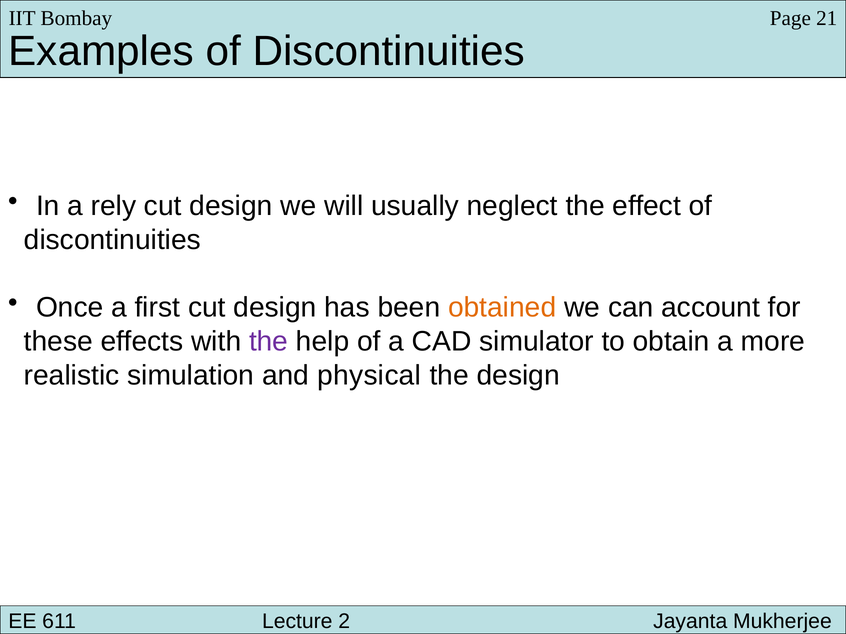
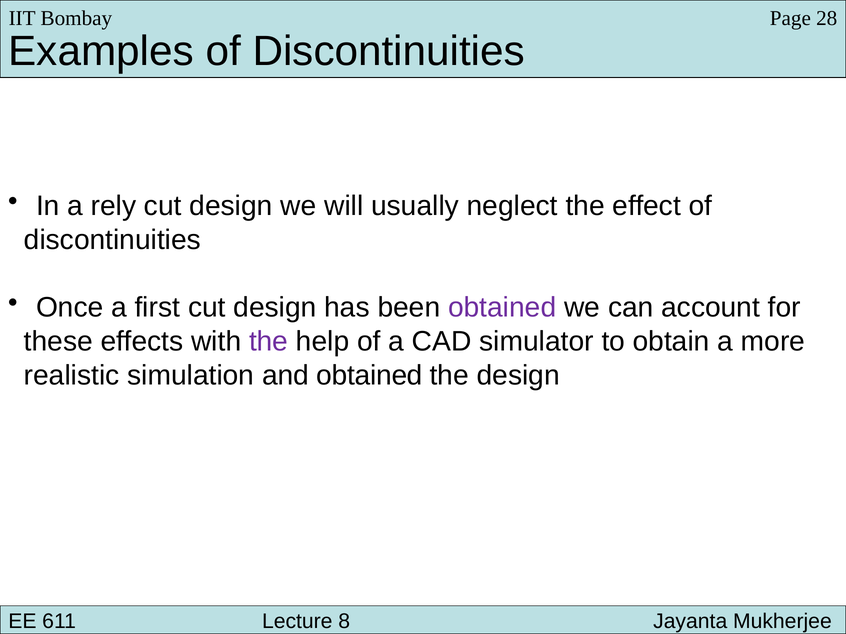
21: 21 -> 28 (827, 18)
obtained colour: orange -> purple (502, 308)
and physical: physical -> obtained (369, 376)
2: 2 -> 8 (344, 622)
